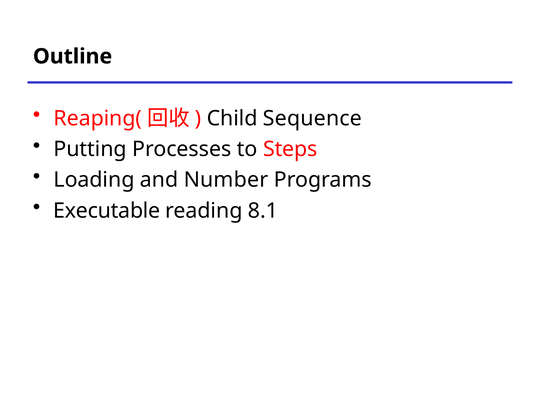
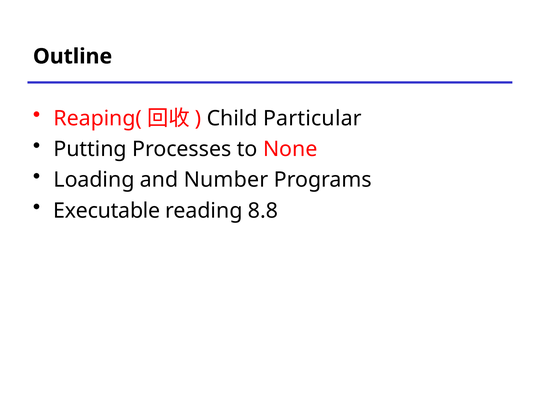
Sequence: Sequence -> Particular (312, 118)
Steps: Steps -> None (290, 149)
8.1: 8.1 -> 8.8 (263, 211)
